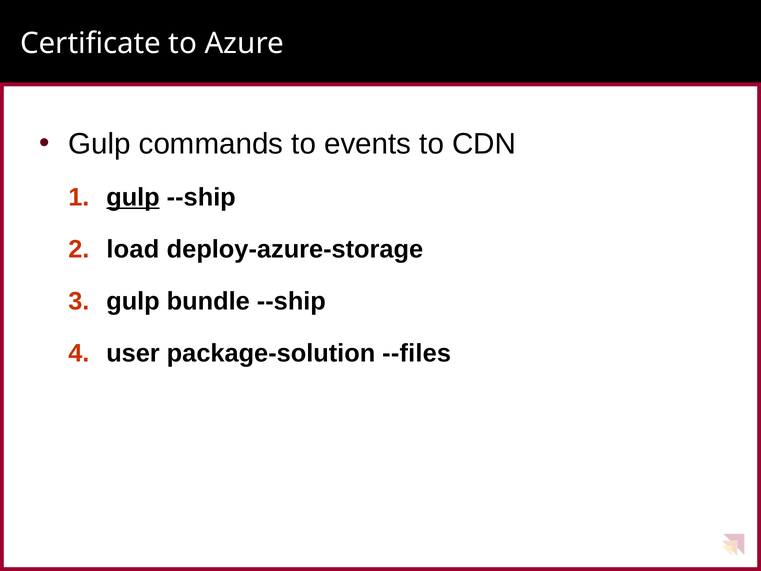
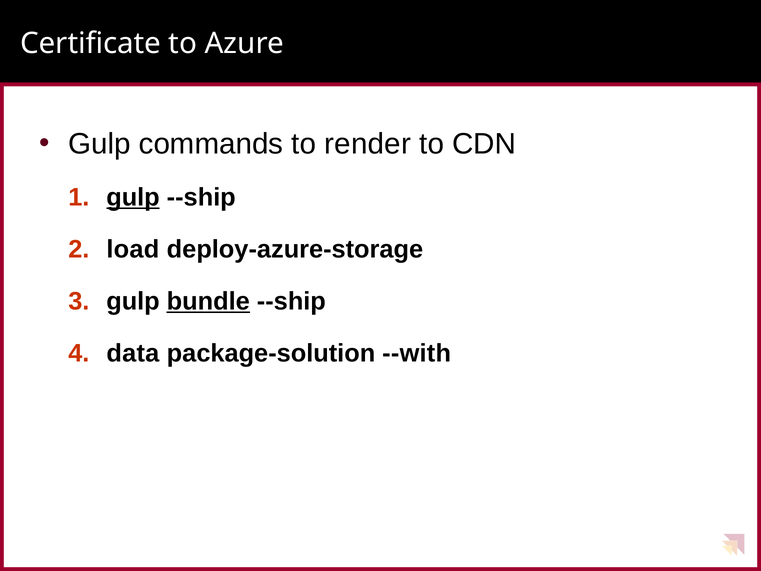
events: events -> render (368, 144)
bundle underline: none -> present (208, 301)
user: user -> data (133, 353)
--files: --files -> --with (417, 353)
